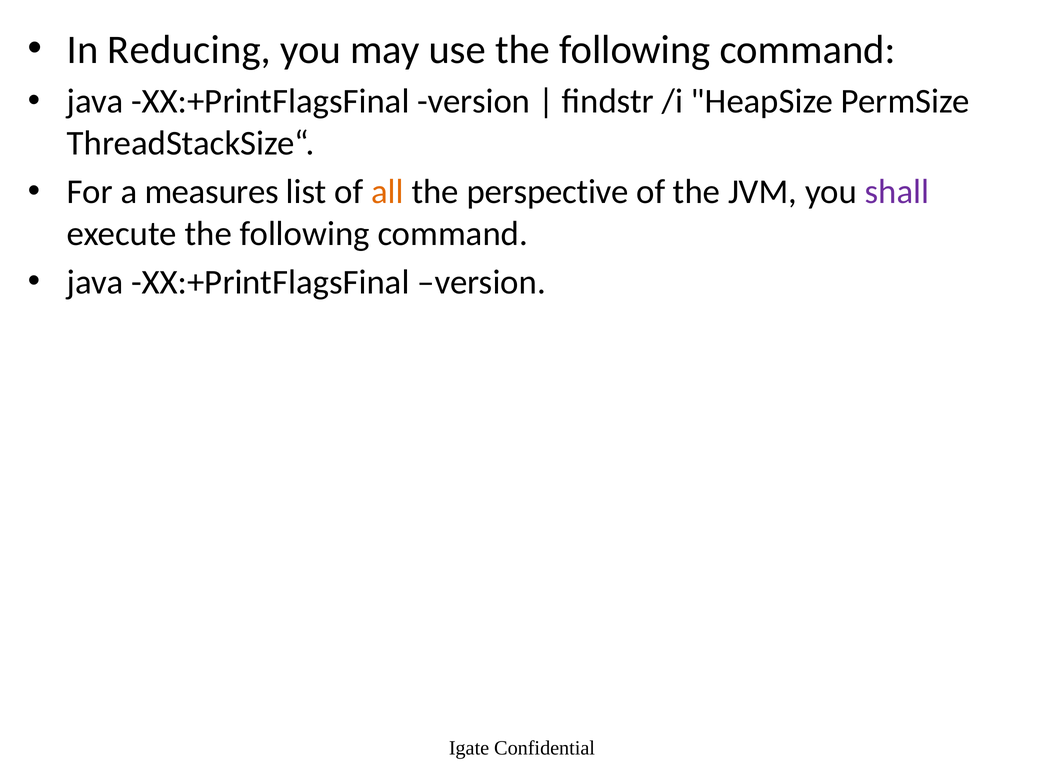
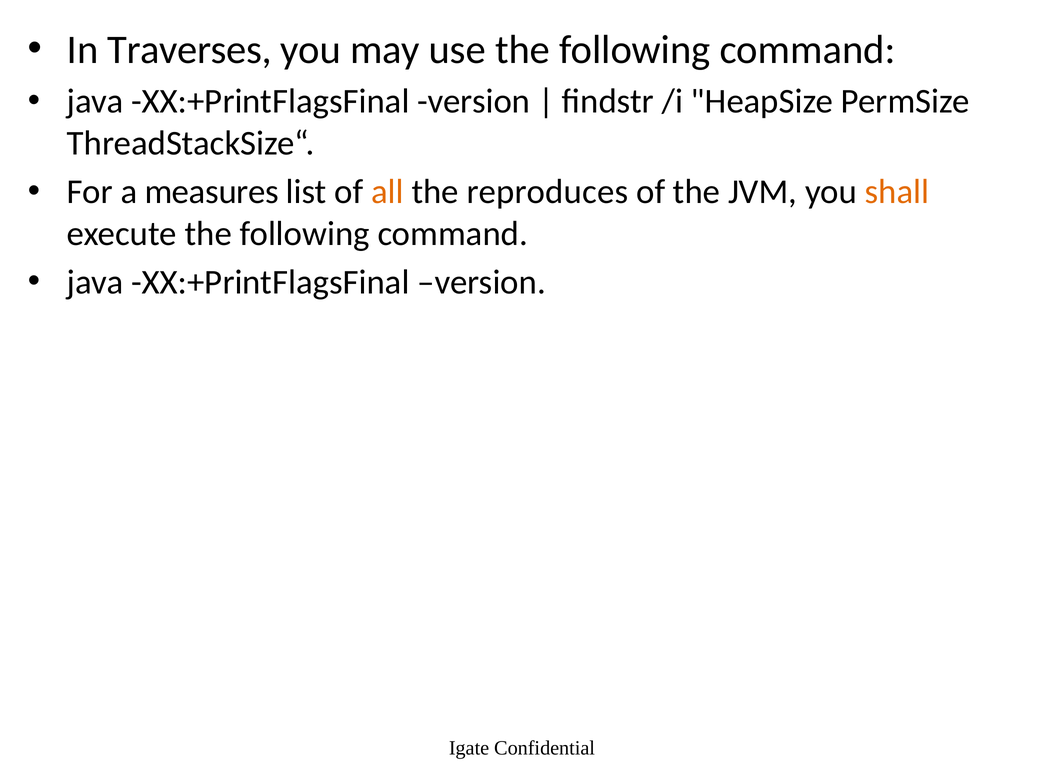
Reducing: Reducing -> Traverses (190, 50)
perspective: perspective -> reproduces (547, 192)
shall colour: purple -> orange (897, 192)
